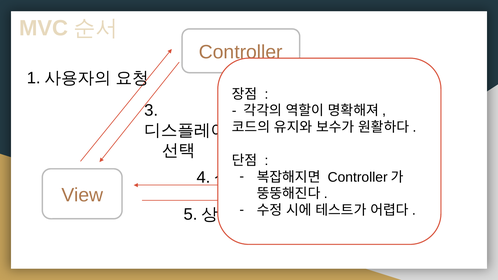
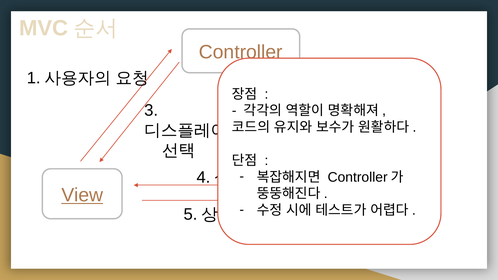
View underline: none -> present (82, 195)
